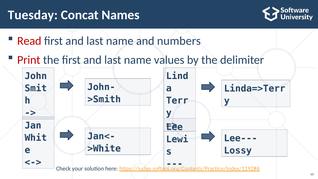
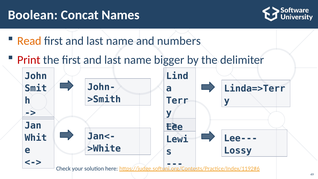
Tuesday: Tuesday -> Boolean (33, 15)
Read colour: red -> orange (29, 41)
values: values -> bigger (169, 60)
